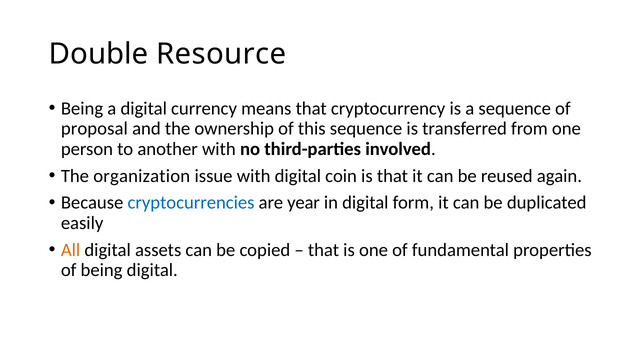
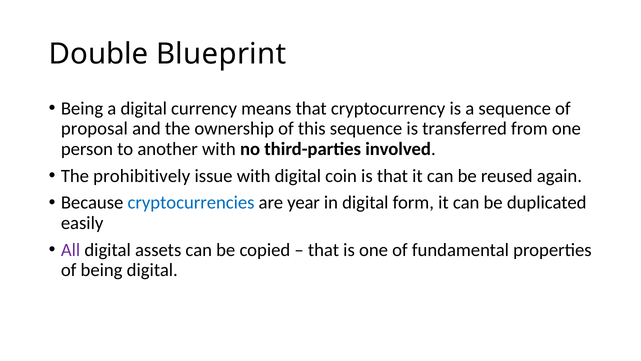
Resource: Resource -> Blueprint (221, 54)
organization: organization -> prohibitively (142, 176)
All colour: orange -> purple (71, 250)
